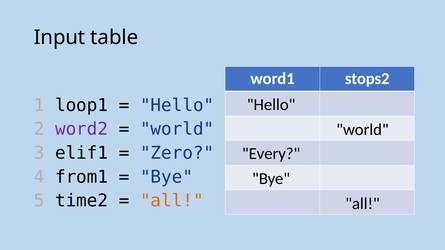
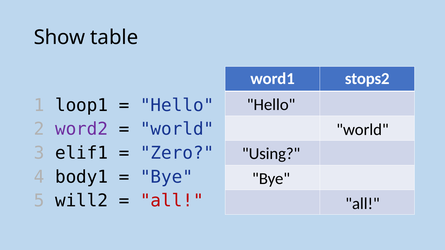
Input: Input -> Show (60, 37)
Every: Every -> Using (271, 154)
from1: from1 -> body1 (82, 177)
time2: time2 -> will2 (82, 201)
all colour: orange -> red (172, 201)
